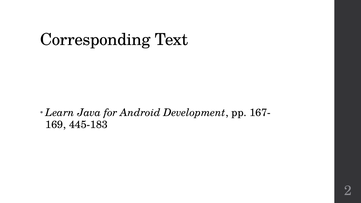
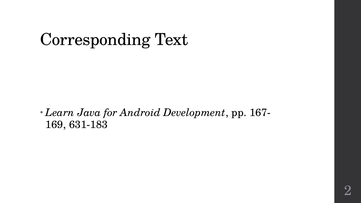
445-183: 445-183 -> 631-183 (88, 125)
